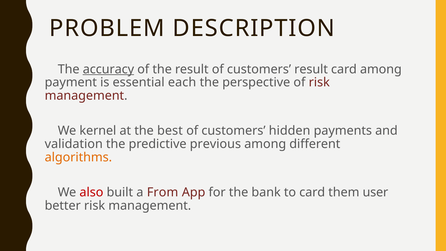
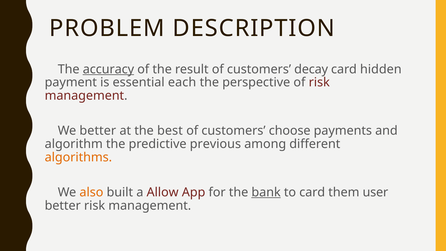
customers result: result -> decay (311, 69)
card among: among -> hidden (381, 69)
We kernel: kernel -> better (98, 131)
hidden: hidden -> choose (290, 131)
validation: validation -> algorithm (74, 144)
also colour: red -> orange (91, 192)
From: From -> Allow (163, 192)
bank underline: none -> present (266, 192)
